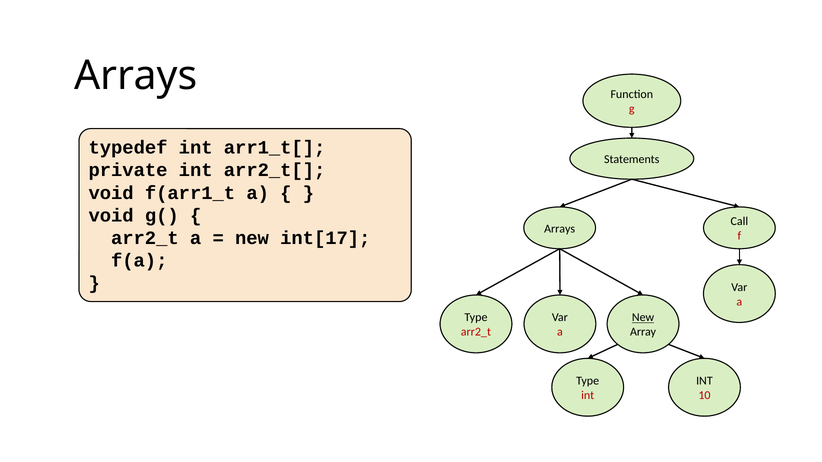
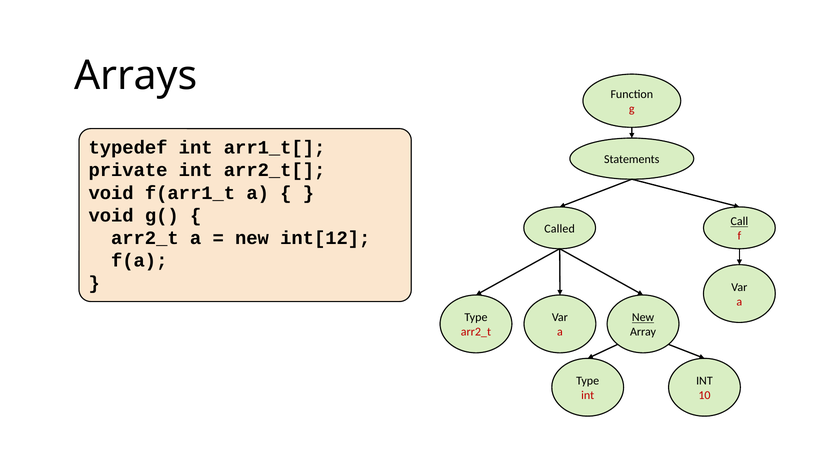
Call underline: none -> present (739, 222)
Arrays: Arrays -> Called (560, 229)
int[17: int[17 -> int[12 (325, 238)
